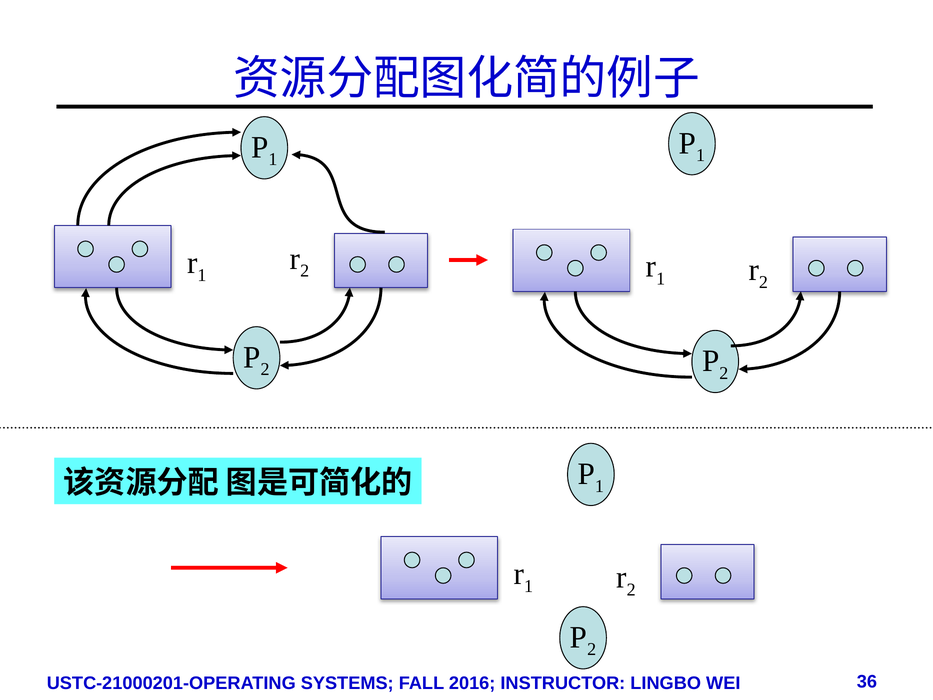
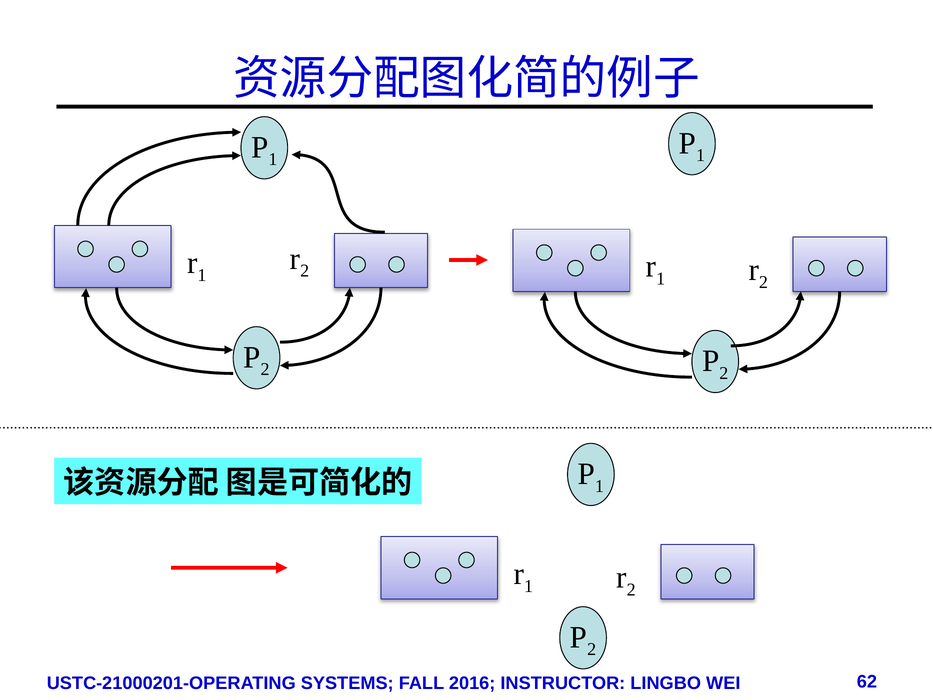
36: 36 -> 62 (867, 681)
